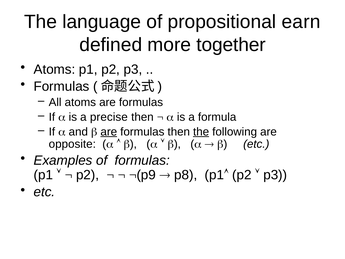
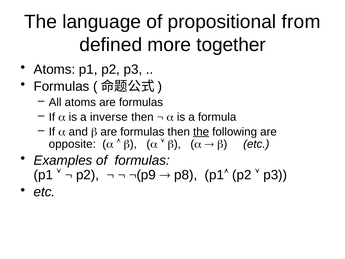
earn: earn -> from (301, 22)
precise: precise -> inverse (109, 117)
are underline: present -> none (109, 132)
